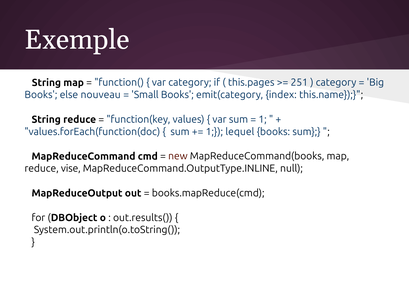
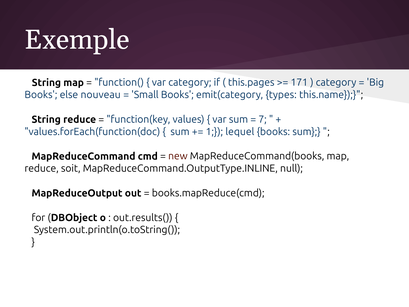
251: 251 -> 171 (299, 83)
index: index -> types (281, 95)
1: 1 -> 7 (263, 119)
vise: vise -> soit (71, 168)
